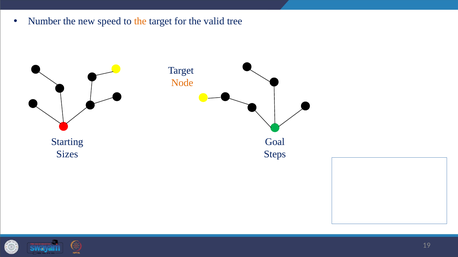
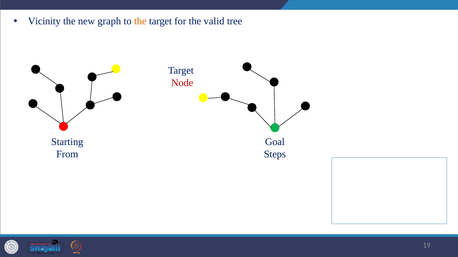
Number: Number -> Vicinity (44, 21)
speed: speed -> graph (109, 21)
Node colour: orange -> red (182, 83)
Sizes: Sizes -> From (67, 154)
